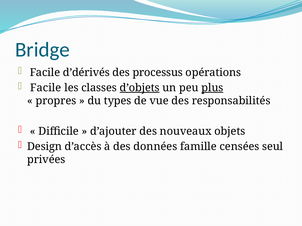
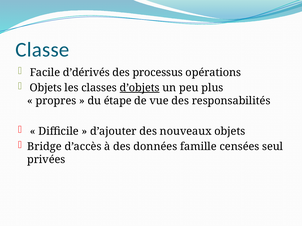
Bridge: Bridge -> Classe (42, 50)
Facile: Facile -> Objets (46, 88)
plus underline: present -> none (212, 88)
types: types -> étape (118, 101)
Design: Design -> Bridge (44, 147)
